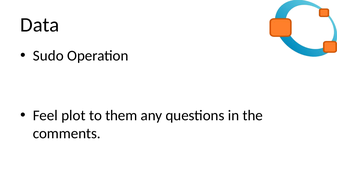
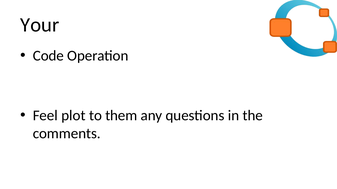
Data: Data -> Your (40, 25)
Sudo: Sudo -> Code (48, 56)
